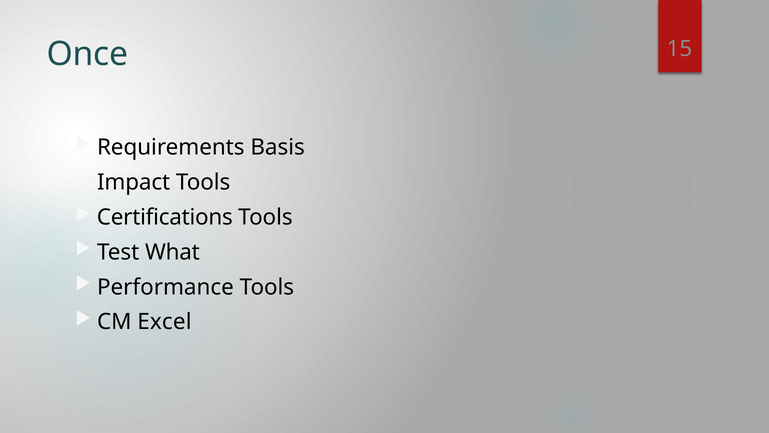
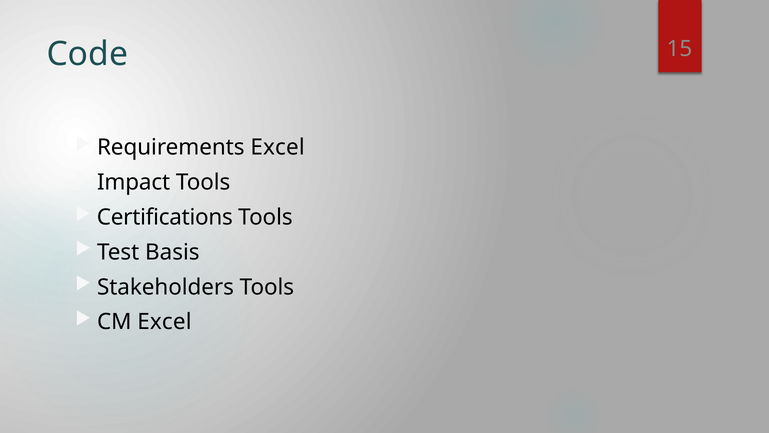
Once: Once -> Code (87, 54)
Requirements Basis: Basis -> Excel (278, 147)
What: What -> Basis (172, 252)
Performance: Performance -> Stakeholders (165, 287)
